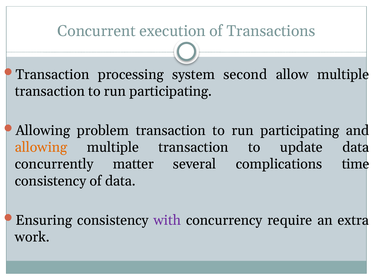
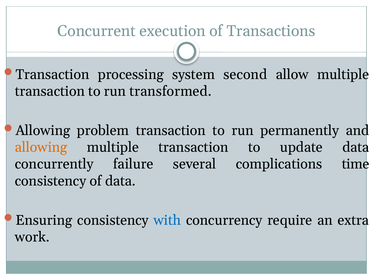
participating: participating -> transformed (171, 91)
participating: participating -> permanently (300, 130)
matter: matter -> failure (133, 164)
with colour: purple -> blue (167, 220)
